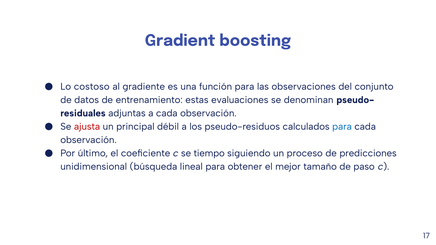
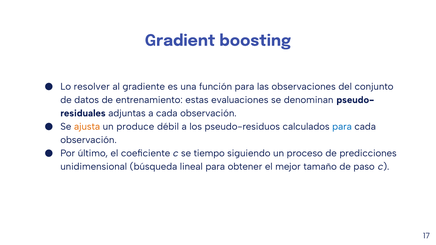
costoso: costoso -> resolver (92, 87)
ajusta colour: red -> orange (87, 127)
principal: principal -> produce (135, 127)
